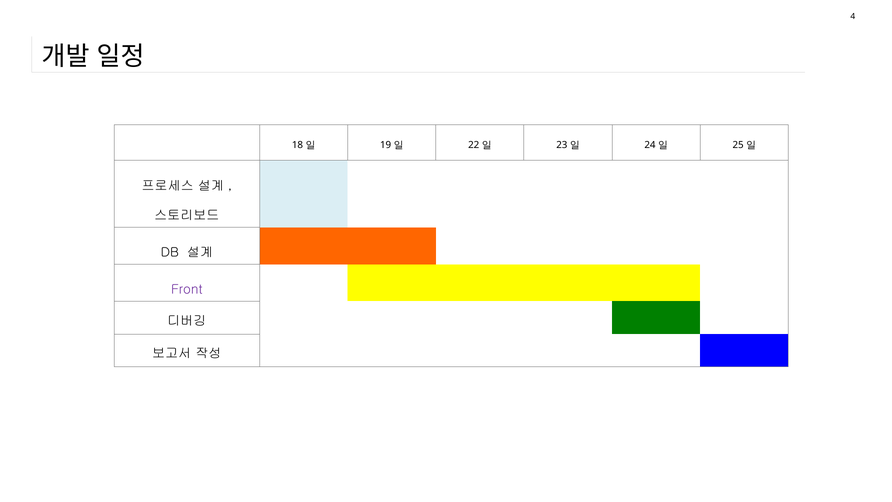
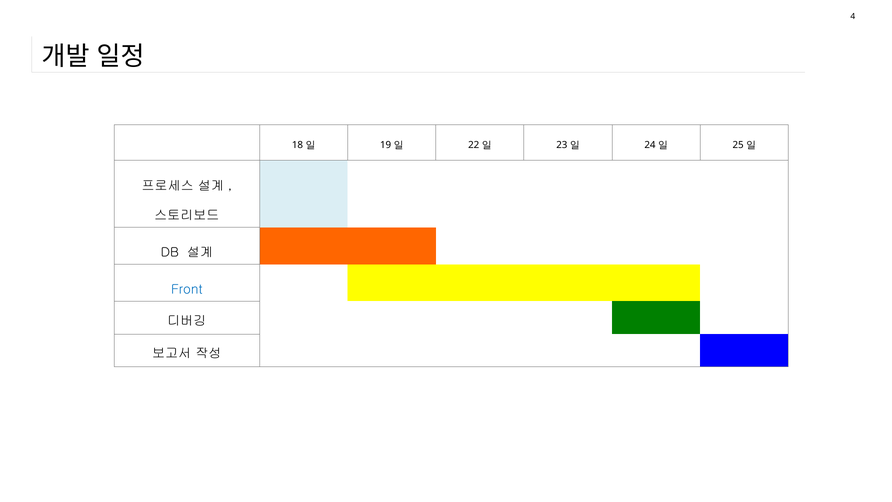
Front colour: purple -> blue (187, 289)
